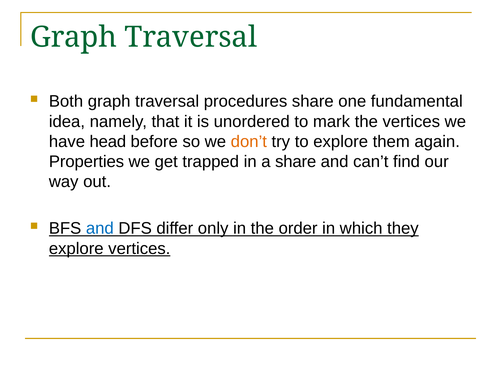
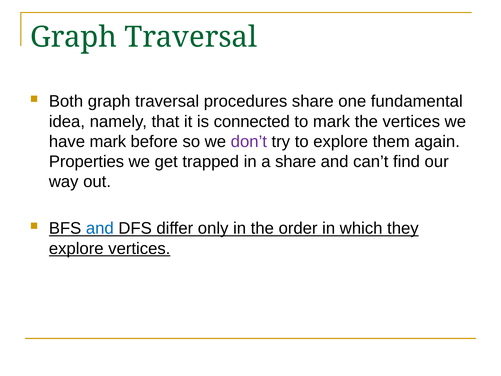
unordered: unordered -> connected (252, 121)
have head: head -> mark (108, 141)
don’t colour: orange -> purple (249, 141)
